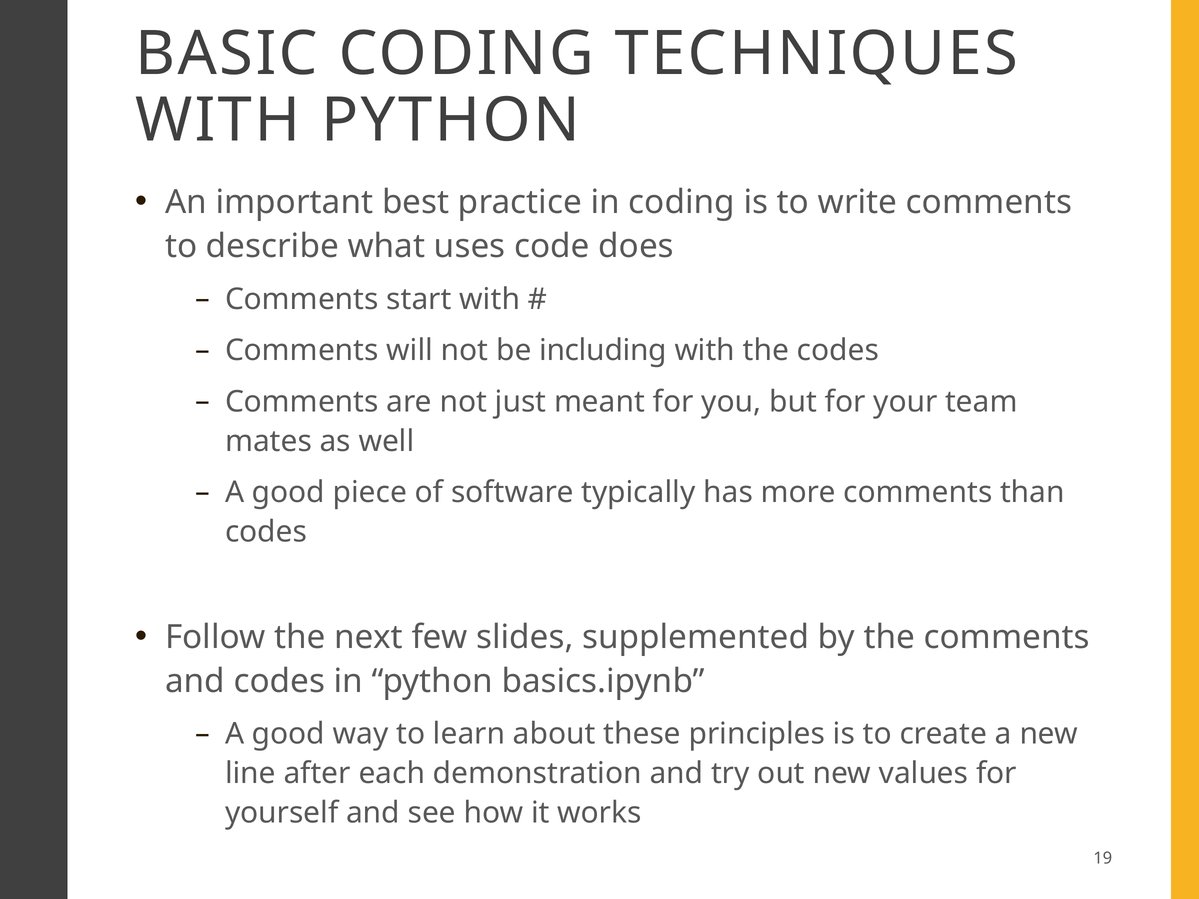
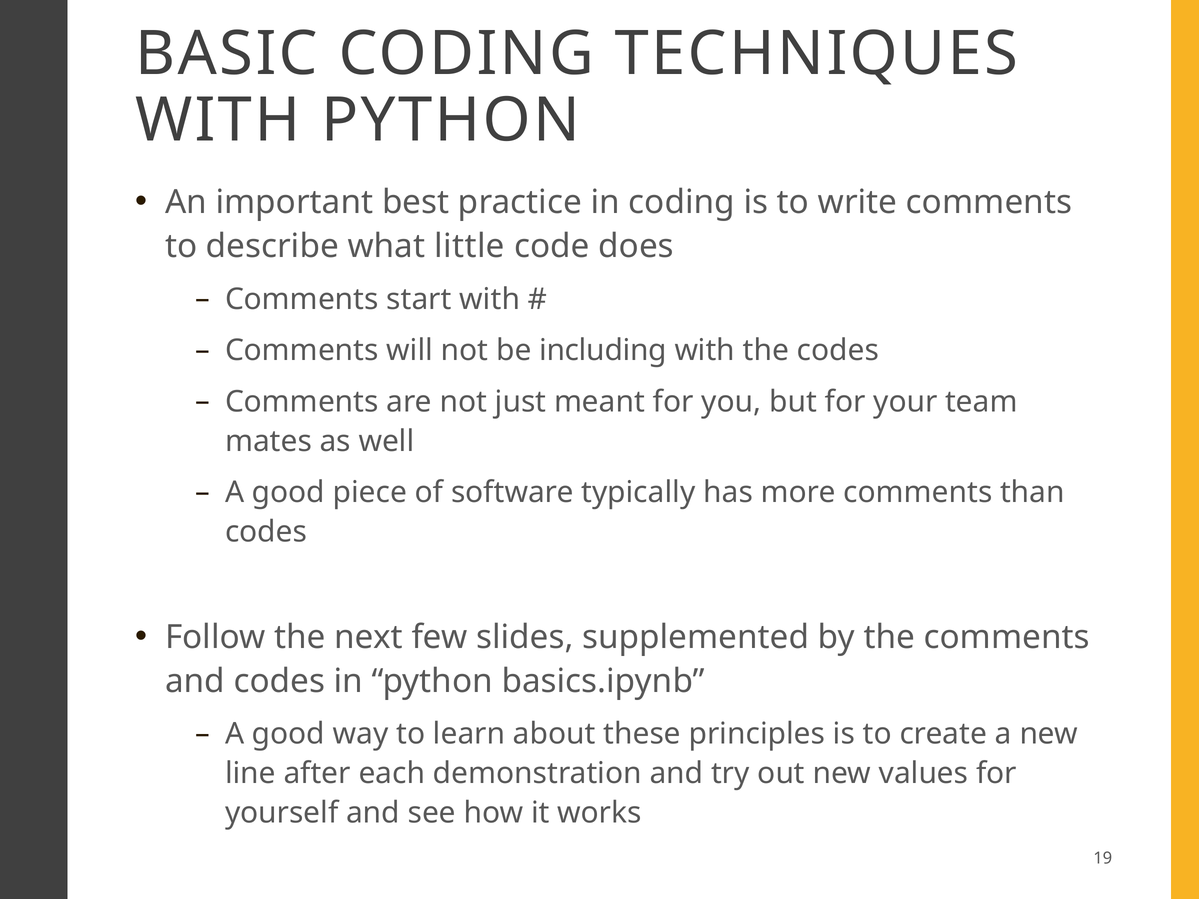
uses: uses -> little (470, 246)
